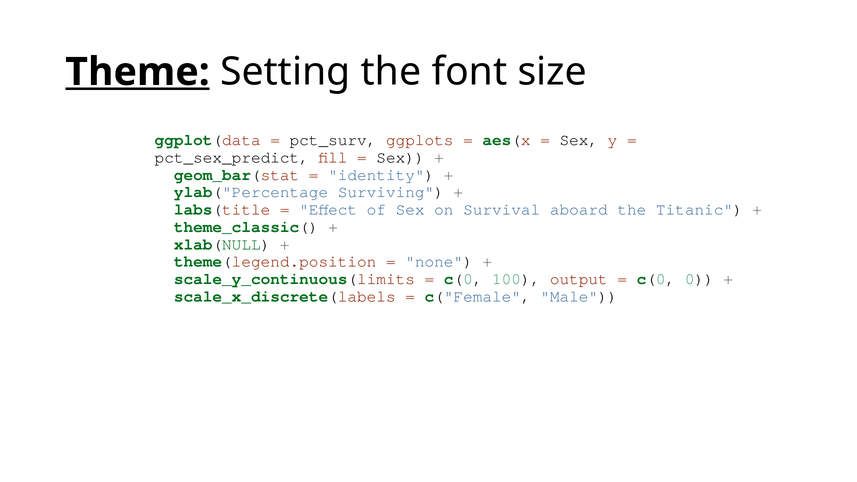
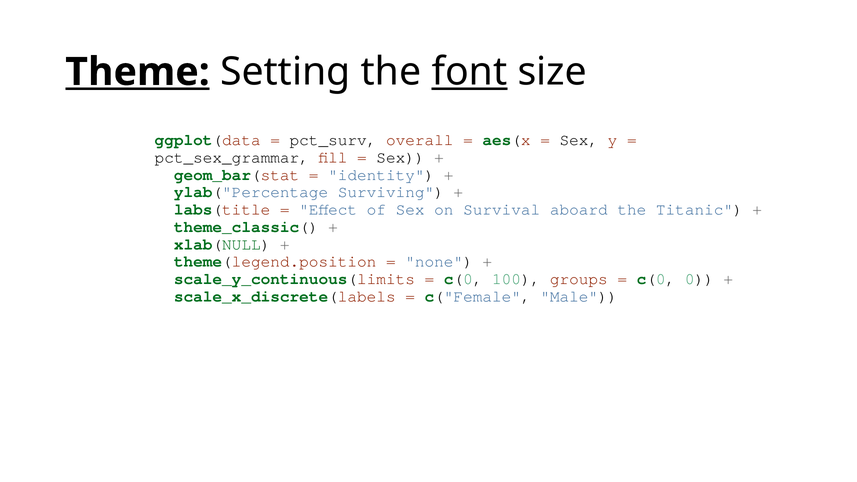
font underline: none -> present (469, 72)
ggplots: ggplots -> overall (420, 140)
pct_sex_predict: pct_sex_predict -> pct_sex_grammar (232, 157)
output: output -> groups (579, 279)
